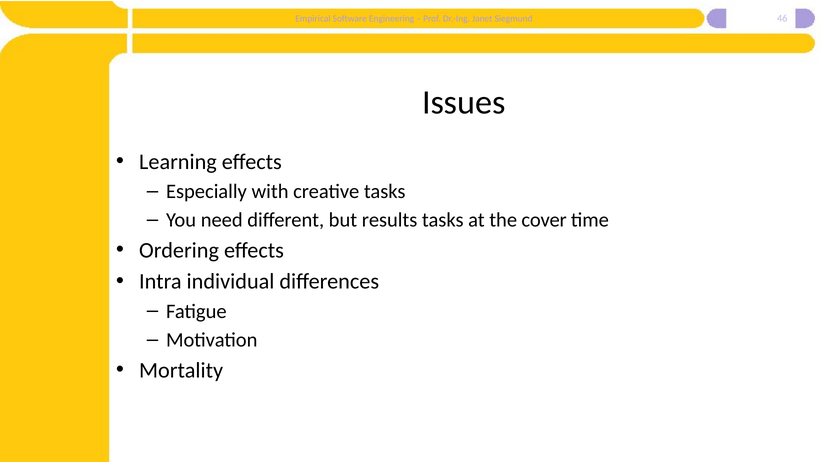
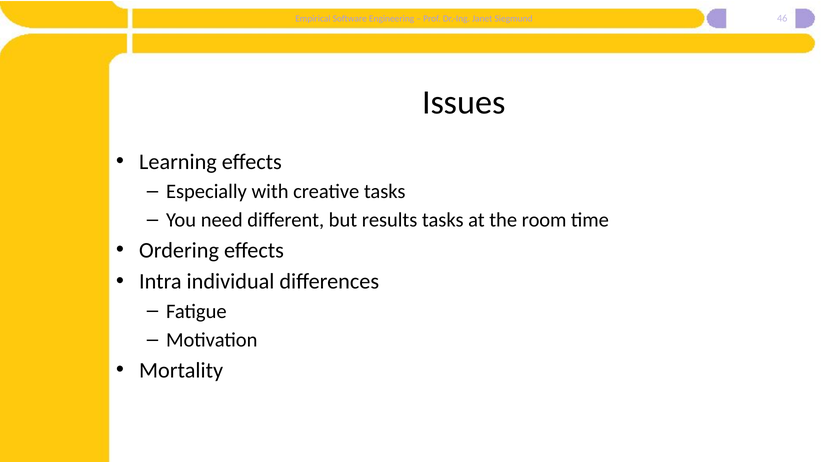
cover: cover -> room (544, 220)
